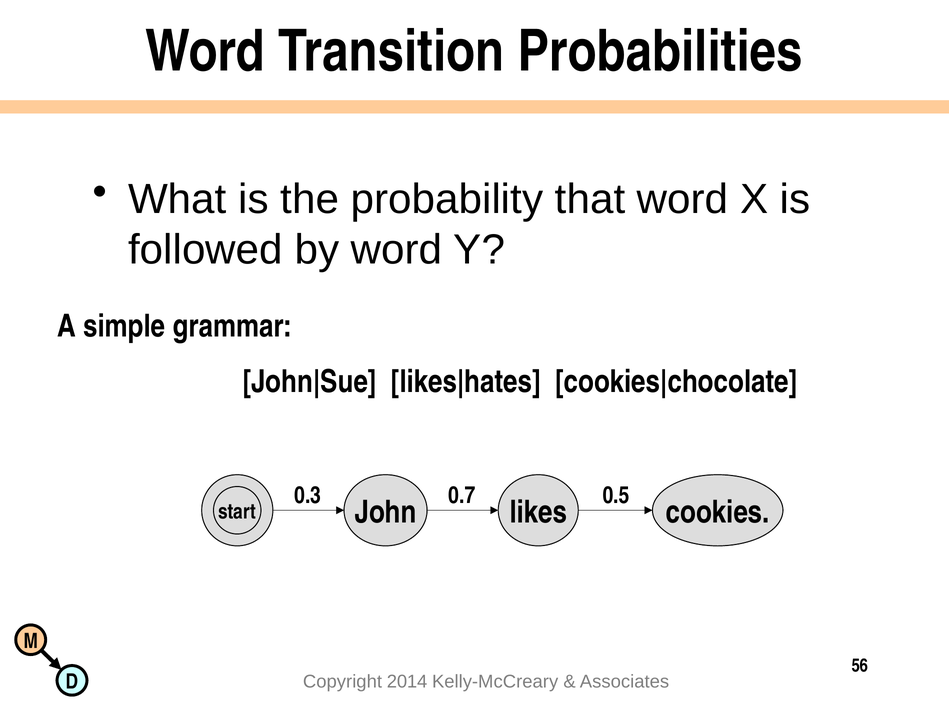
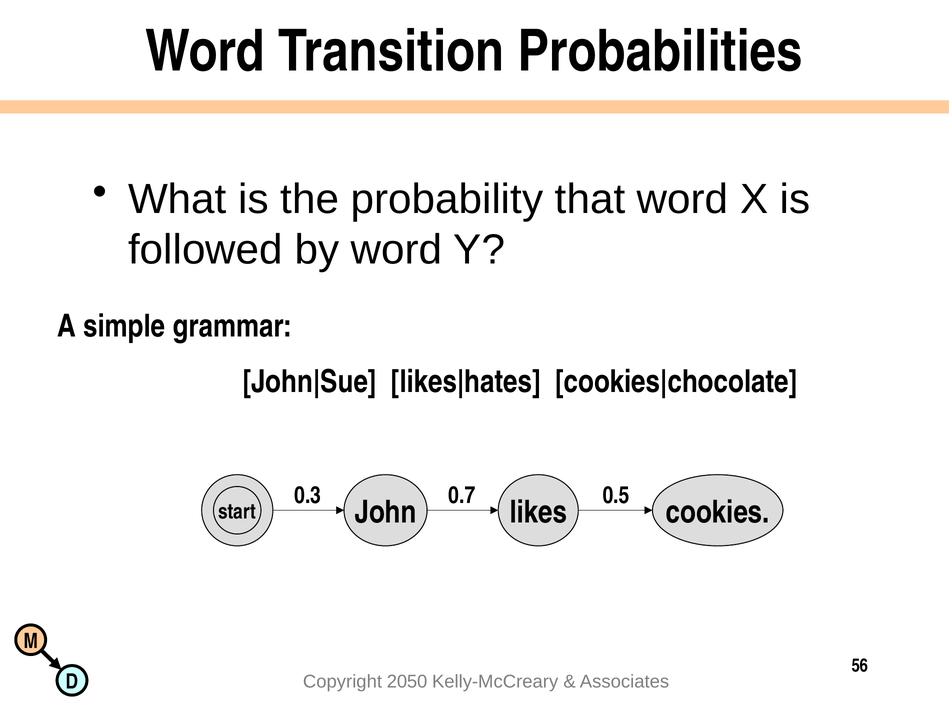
2014: 2014 -> 2050 (407, 681)
